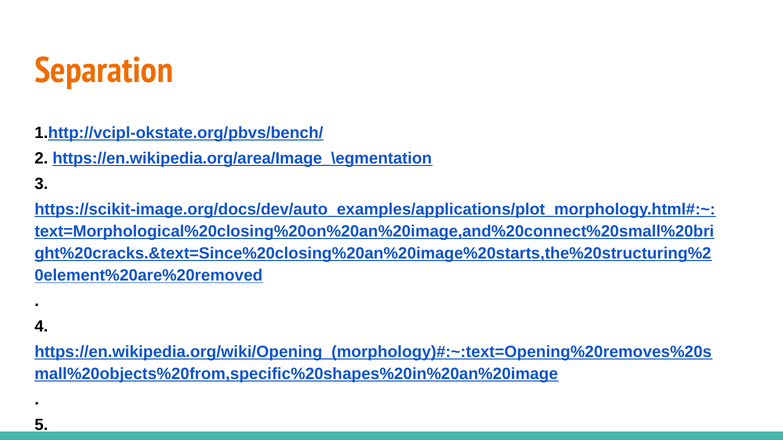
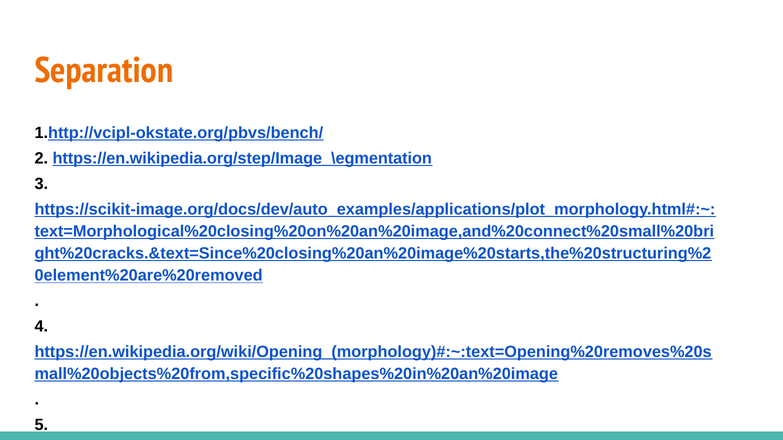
https://en.wikipedia.org/area/Image_\egmentation: https://en.wikipedia.org/area/Image_\egmentation -> https://en.wikipedia.org/step/Image_\egmentation (242, 158)
